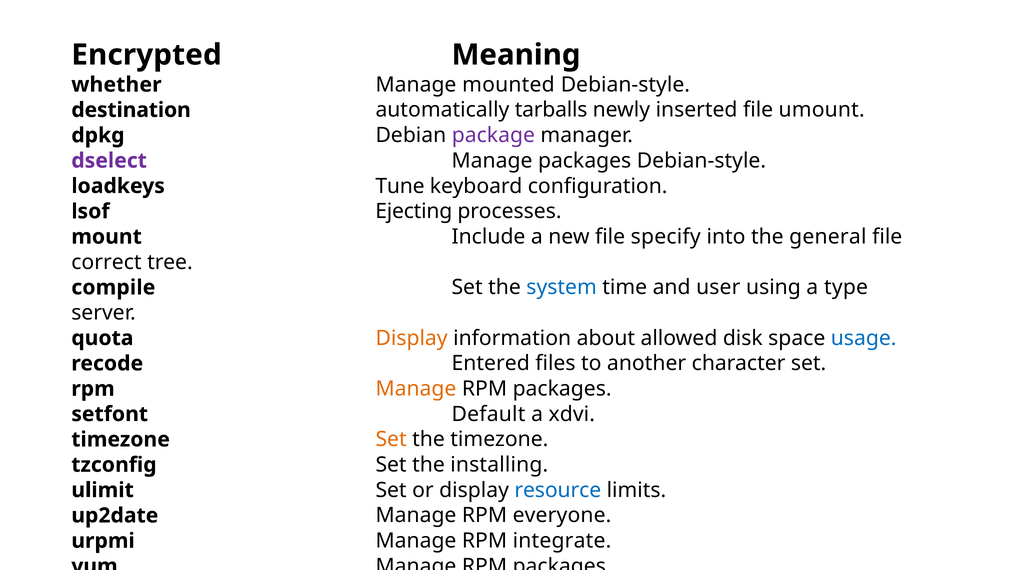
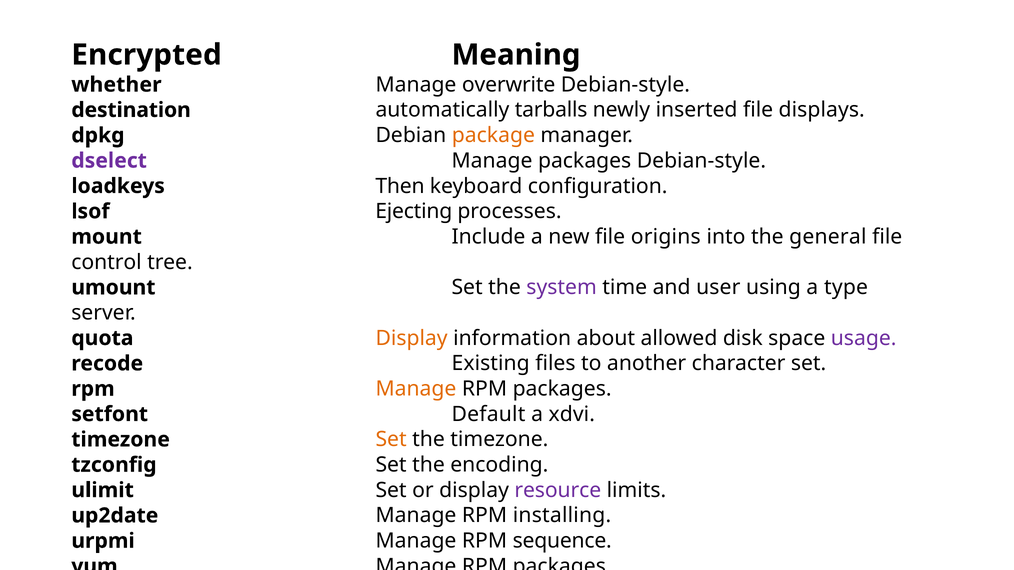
mounted: mounted -> overwrite (509, 85)
umount: umount -> displays (822, 110)
package colour: purple -> orange (493, 135)
Tune: Tune -> Then (400, 186)
specify: specify -> origins (666, 237)
correct: correct -> control (107, 262)
compile: compile -> umount (113, 288)
system colour: blue -> purple (562, 288)
usage colour: blue -> purple (864, 338)
Entered: Entered -> Existing (491, 364)
installing: installing -> encoding (499, 465)
resource colour: blue -> purple (558, 490)
everyone: everyone -> installing (562, 516)
integrate: integrate -> sequence (562, 541)
